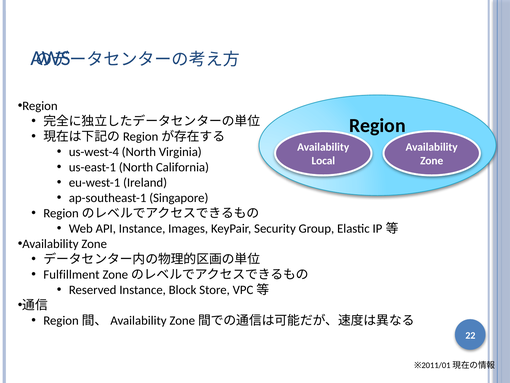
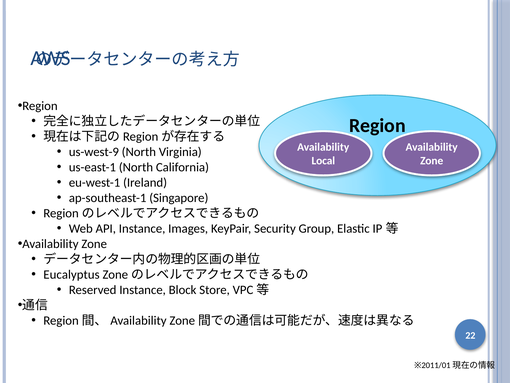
us-west-4: us-west-4 -> us-west-9 (94, 152)
Fulfillment: Fulfillment -> Eucalyptus (71, 274)
